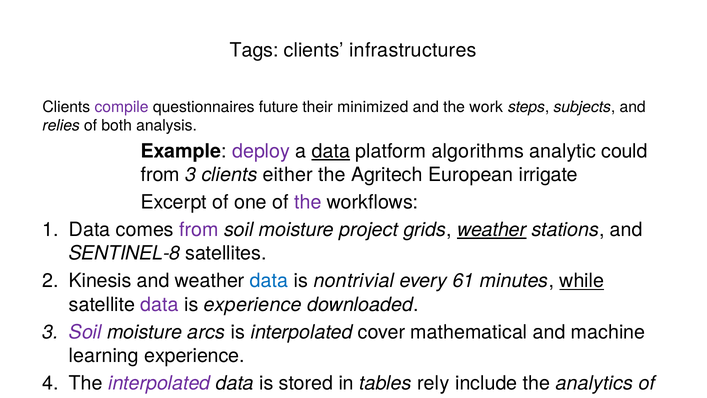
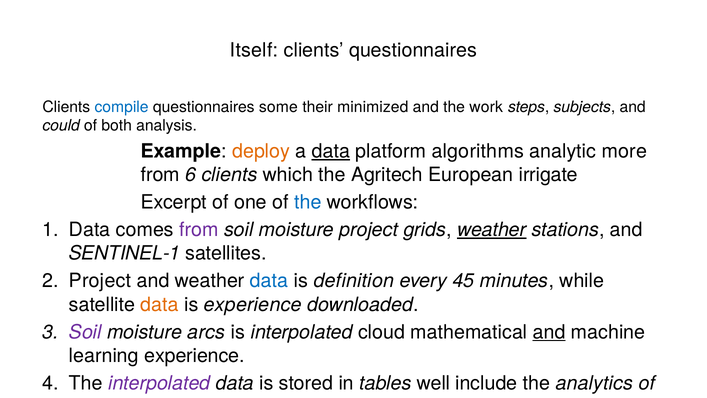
Tags: Tags -> Itself (254, 50)
clients infrastructures: infrastructures -> questionnaires (413, 50)
compile colour: purple -> blue (122, 107)
future: future -> some (278, 107)
relies: relies -> could (61, 126)
deploy colour: purple -> orange (261, 151)
could: could -> more (624, 151)
from 3: 3 -> 6 (191, 175)
either: either -> which (288, 175)
the colour: purple -> blue (308, 202)
SENTINEL-8: SENTINEL-8 -> SENTINEL-1 (124, 253)
Kinesis: Kinesis -> Project (100, 281)
nontrivial: nontrivial -> definition (354, 281)
61: 61 -> 45 (463, 281)
while underline: present -> none (582, 281)
data colour: purple -> orange (160, 304)
cover: cover -> cloud (381, 332)
and underline: none -> present (549, 332)
rely: rely -> well (433, 383)
